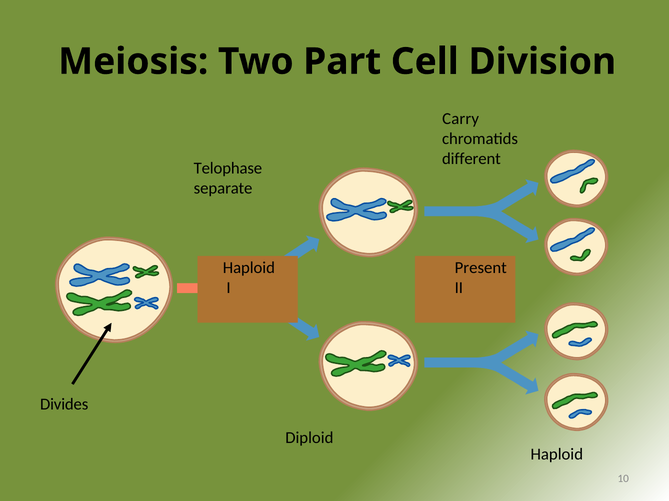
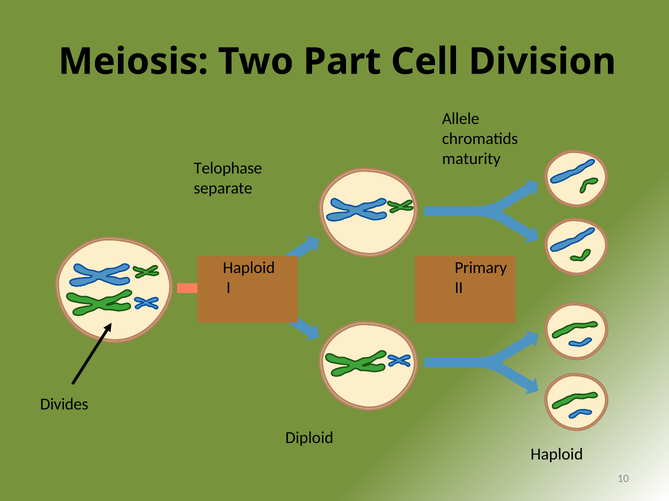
Carry: Carry -> Allele (461, 119)
different: different -> maturity (471, 159)
Present: Present -> Primary (481, 268)
